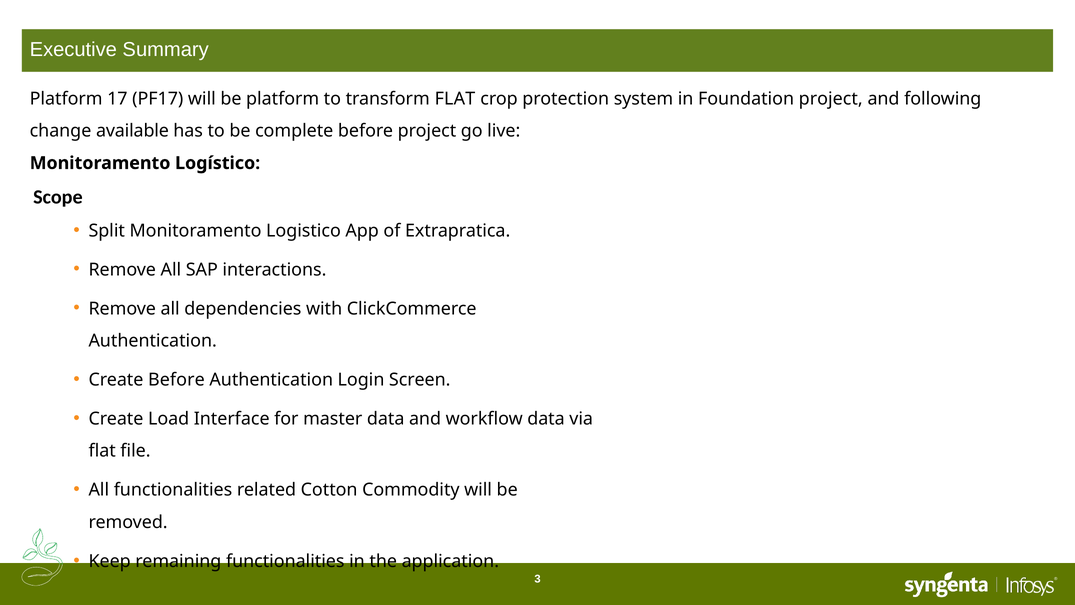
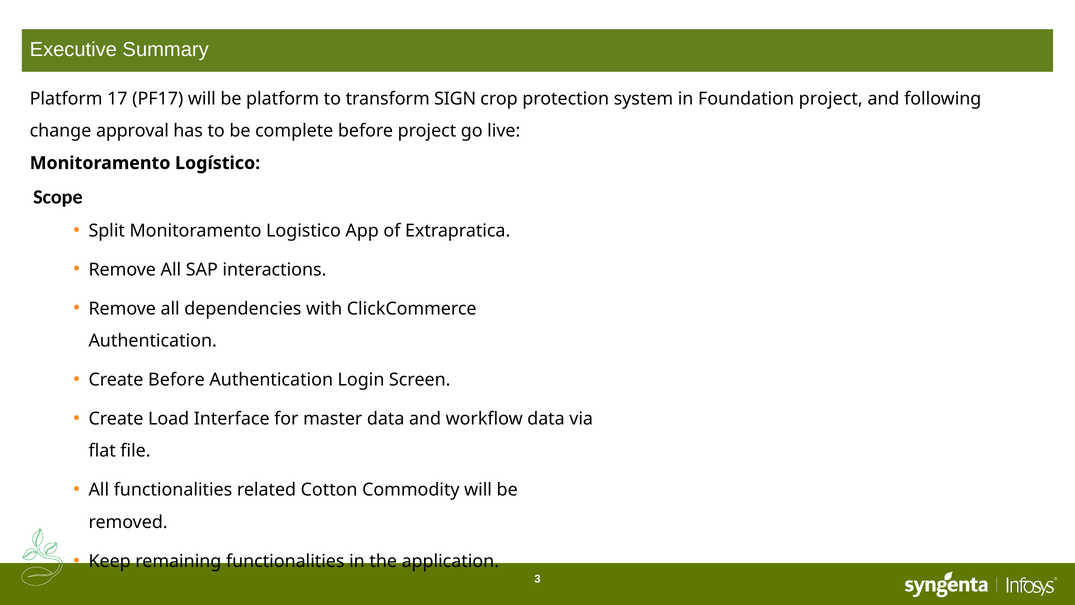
transform FLAT: FLAT -> SIGN (455, 99)
available: available -> approval (132, 131)
